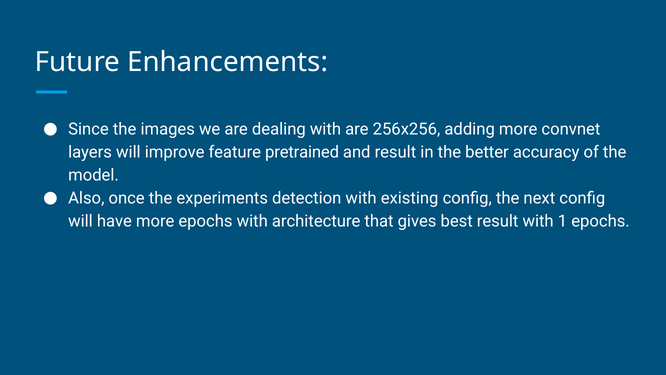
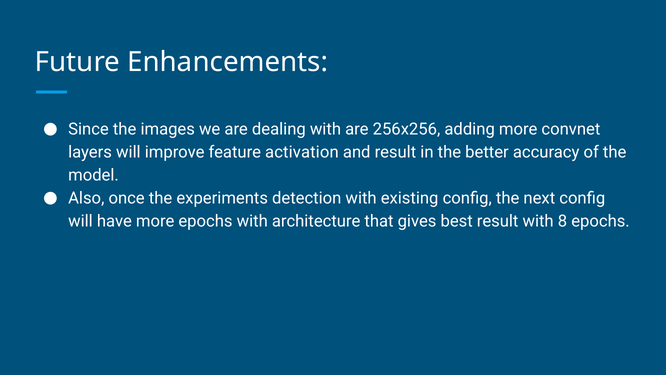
pretrained: pretrained -> activation (302, 152)
1: 1 -> 8 (562, 221)
